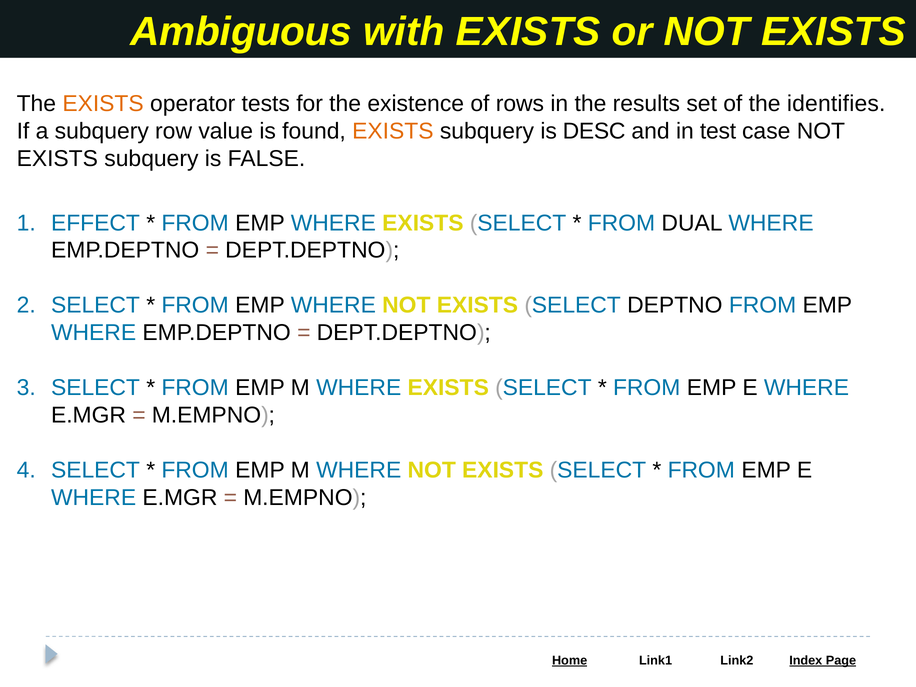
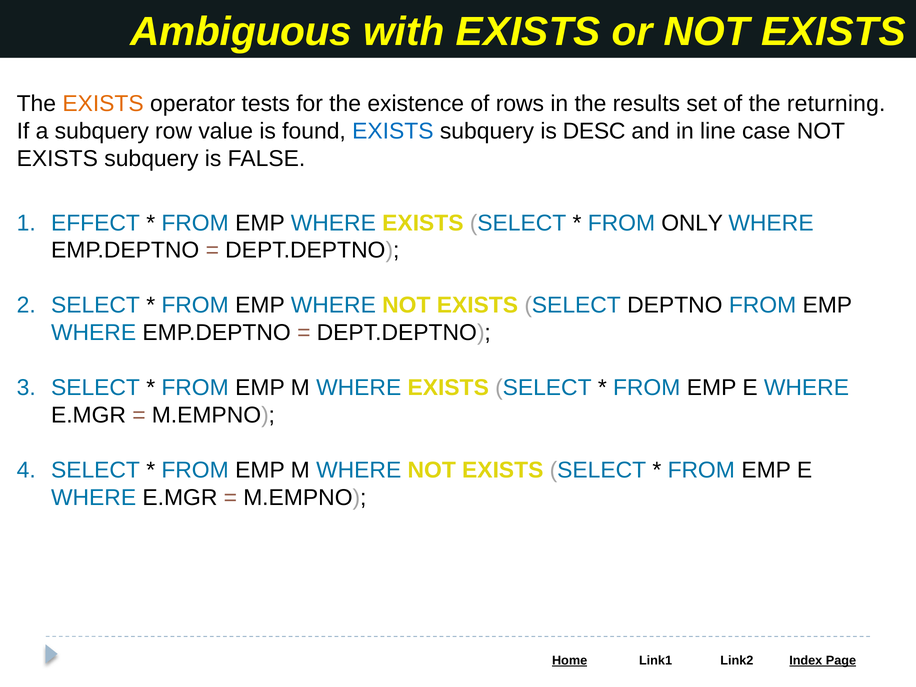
identifies: identifies -> returning (836, 104)
EXISTS colour: orange -> blue (393, 131)
test: test -> line (718, 131)
DUAL: DUAL -> ONLY (692, 223)
